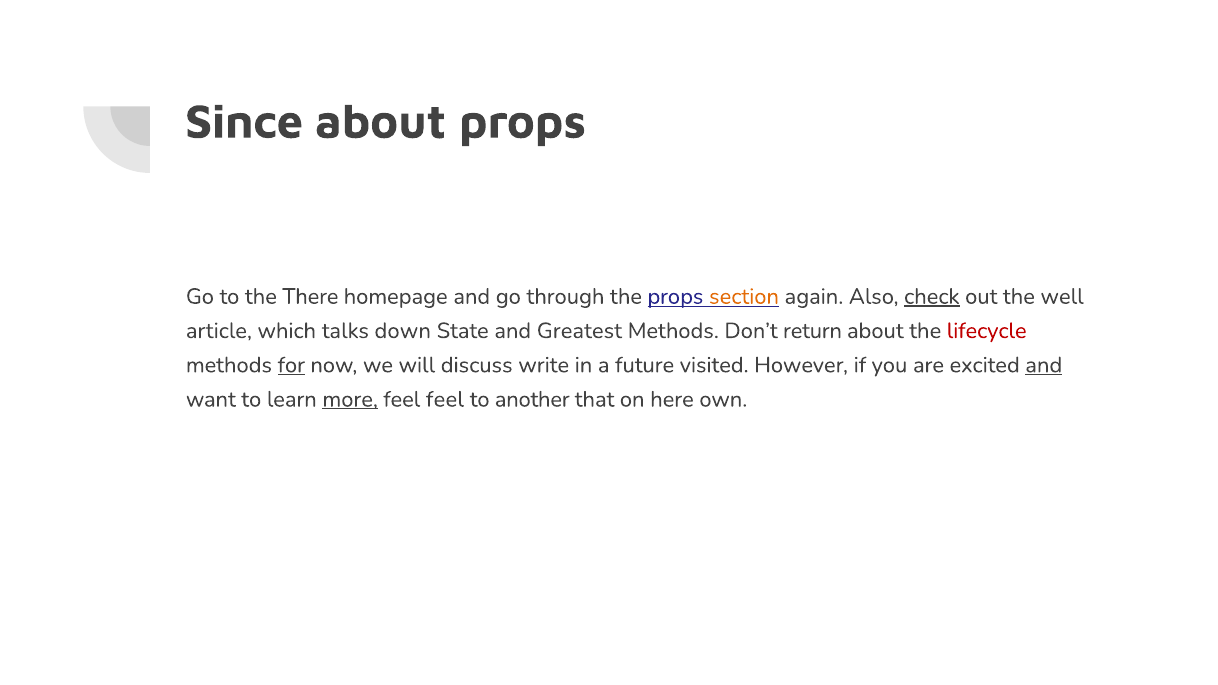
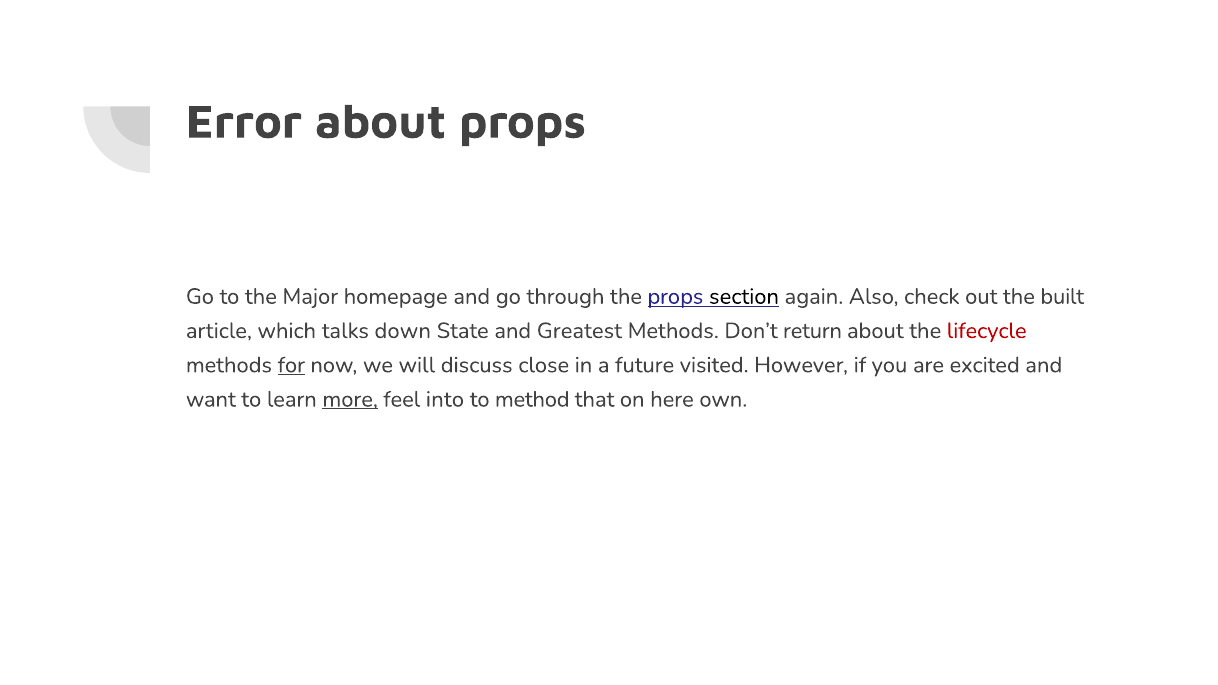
Since: Since -> Error (244, 122)
There: There -> Major (310, 297)
section colour: orange -> black (744, 297)
check underline: present -> none (932, 297)
well: well -> built (1062, 297)
write: write -> close (544, 365)
and underline: present -> none (1044, 365)
feel feel: feel -> into (445, 399)
another: another -> method (532, 399)
